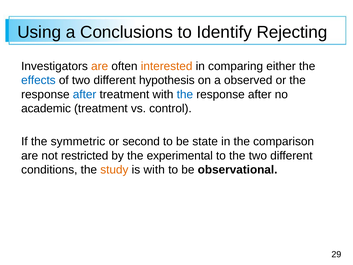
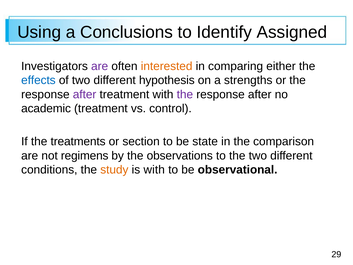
Rejecting: Rejecting -> Assigned (292, 32)
are colour: orange -> purple (100, 66)
observed: observed -> strengths (248, 80)
after colour: blue -> purple (85, 94)
the colour: blue -> purple (185, 94)
symmetric: symmetric -> treatments (78, 141)
second: second -> section (141, 141)
restricted: restricted -> regimens (85, 156)
experimental: experimental -> observations (180, 156)
